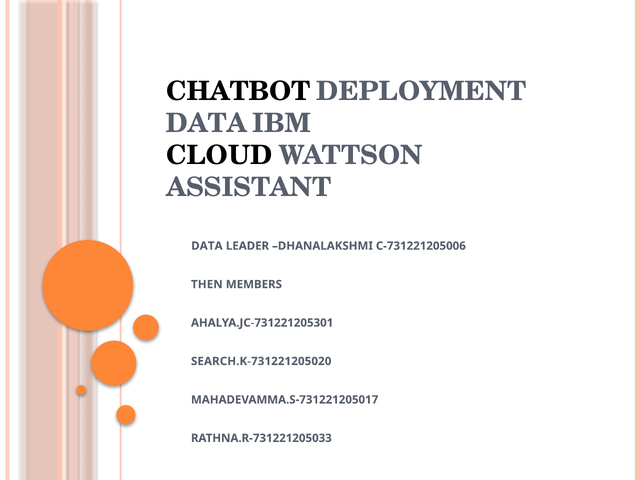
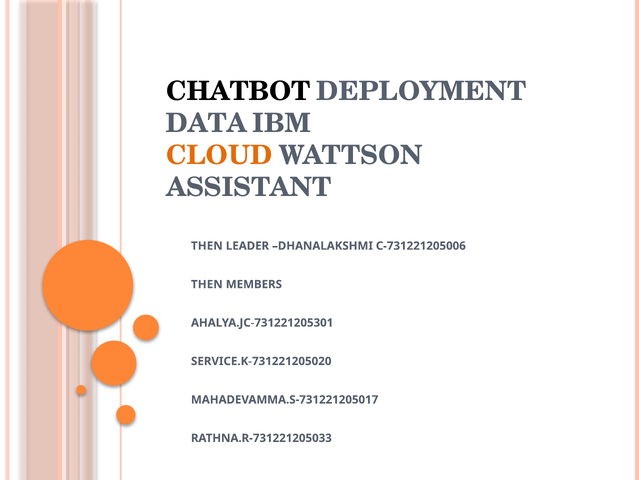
CLOUD colour: black -> orange (219, 155)
DATA: DATA -> THEN (207, 246)
SEARCH.K-731221205020: SEARCH.K-731221205020 -> SERVICE.K-731221205020 (261, 361)
